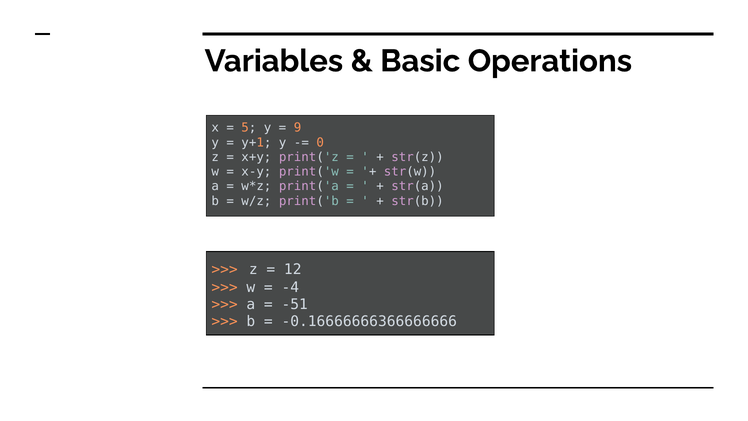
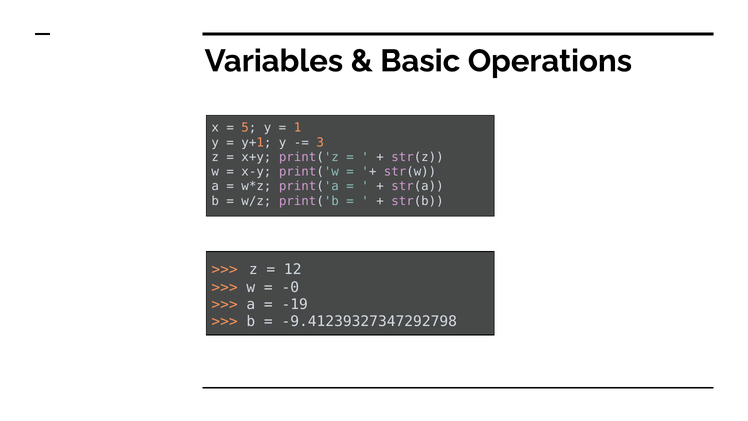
9: 9 -> 1 (298, 128)
0: 0 -> 3 (320, 142)
-4: -4 -> -0 (290, 287)
-51: -51 -> -19 (295, 304)
-0.16666666366666666: -0.16666666366666666 -> -9.41239327347292798 (369, 321)
